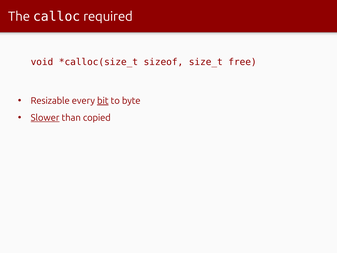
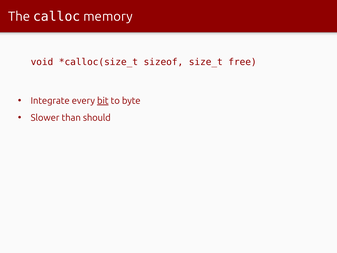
required: required -> memory (108, 17)
Resizable: Resizable -> Integrate (50, 101)
Slower underline: present -> none (45, 118)
copied: copied -> should (97, 118)
